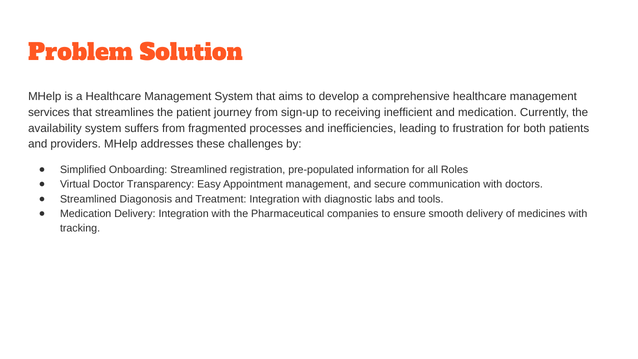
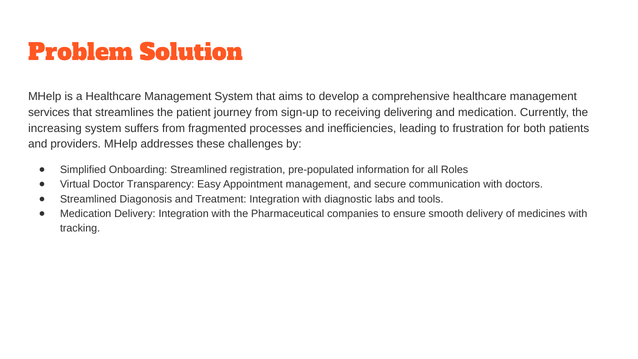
inefficient: inefficient -> delivering (408, 112)
availability: availability -> increasing (55, 128)
